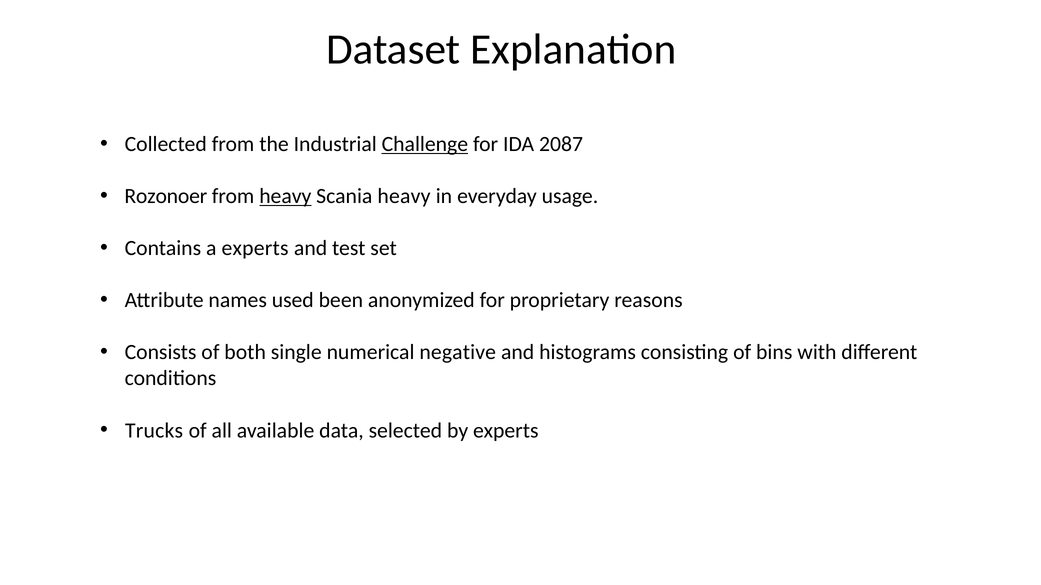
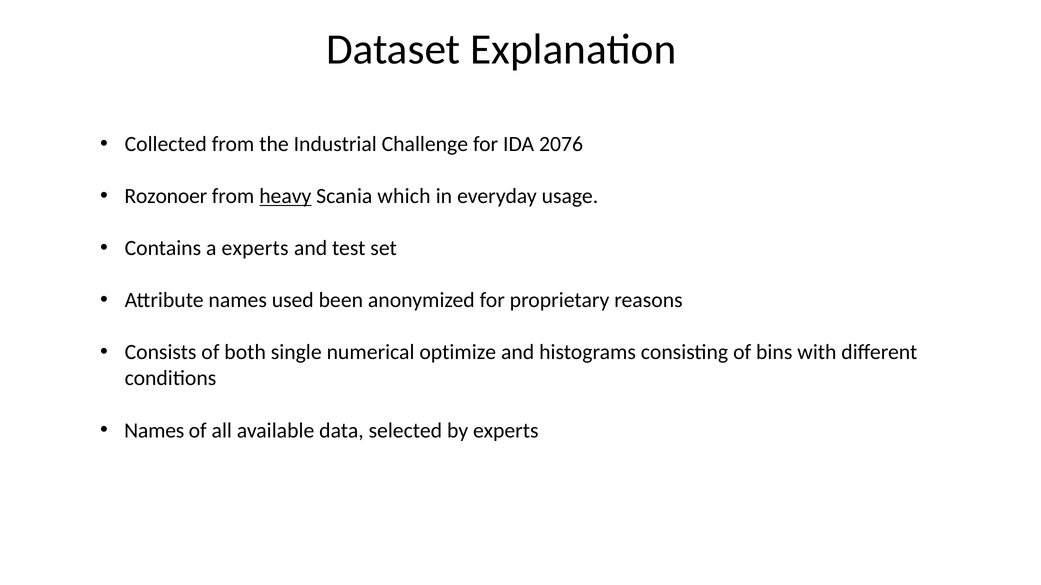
Challenge underline: present -> none (425, 144)
2087: 2087 -> 2076 (561, 144)
Scania heavy: heavy -> which (404, 196)
negative: negative -> optimize (458, 353)
Trucks: Trucks -> Names (154, 431)
